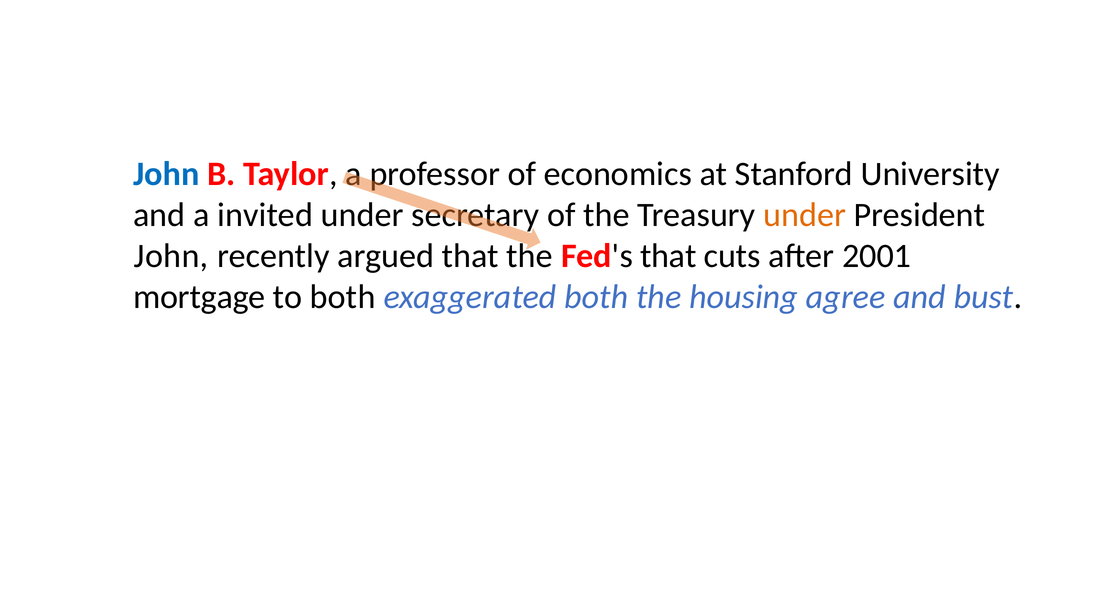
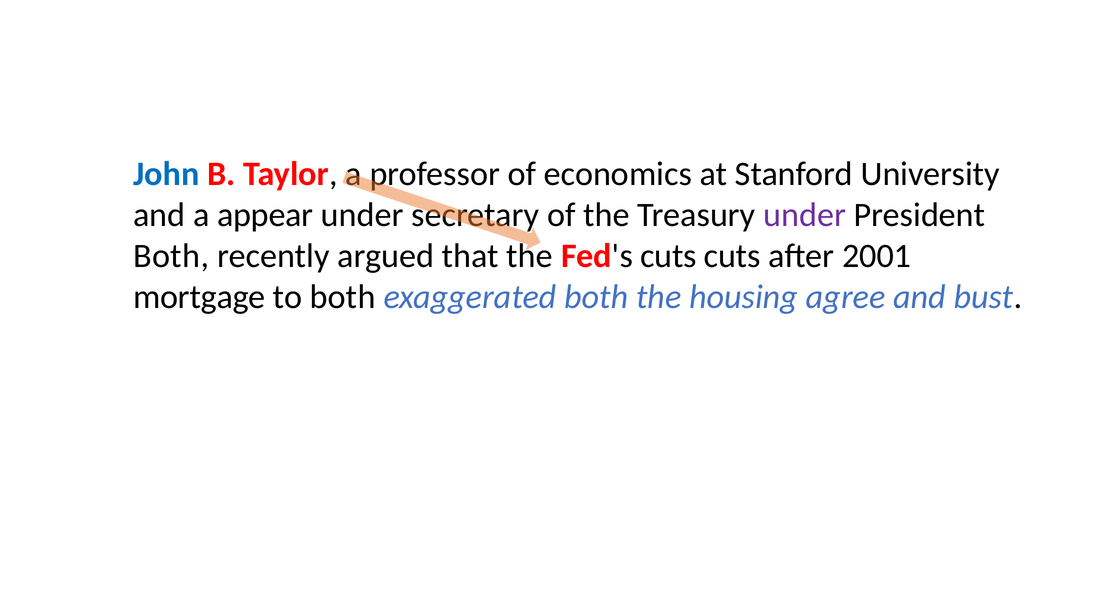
invited: invited -> appear (265, 215)
under colour: orange -> purple (805, 215)
John: John -> Both (171, 256)
Fed's that: that -> cuts (668, 256)
